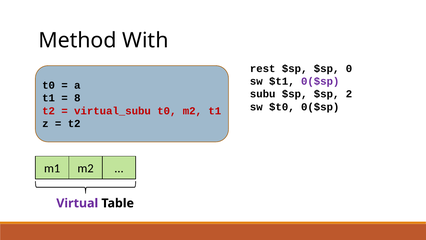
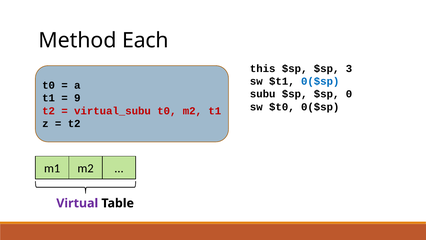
With: With -> Each (145, 40)
rest: rest -> this (263, 68)
0: 0 -> 3 (349, 68)
0($sp colour: purple -> blue (320, 81)
2: 2 -> 0 (349, 94)
8: 8 -> 9 (77, 98)
